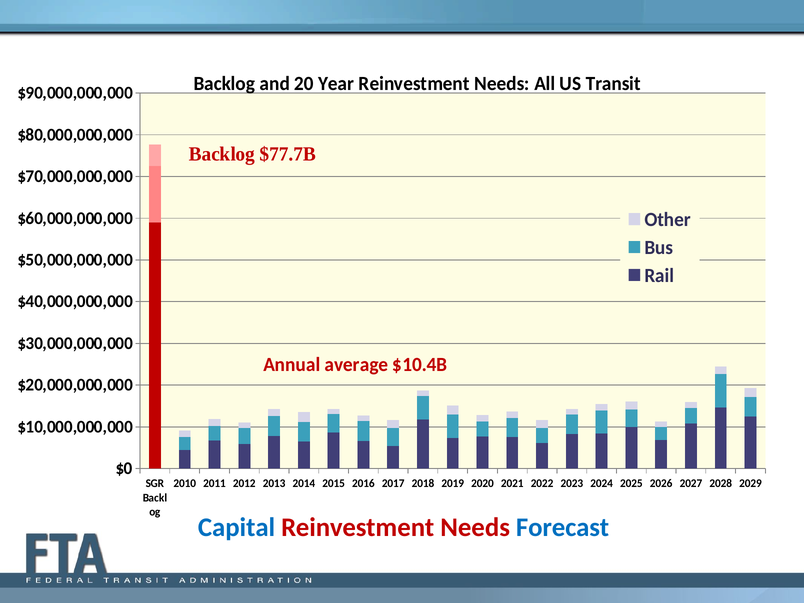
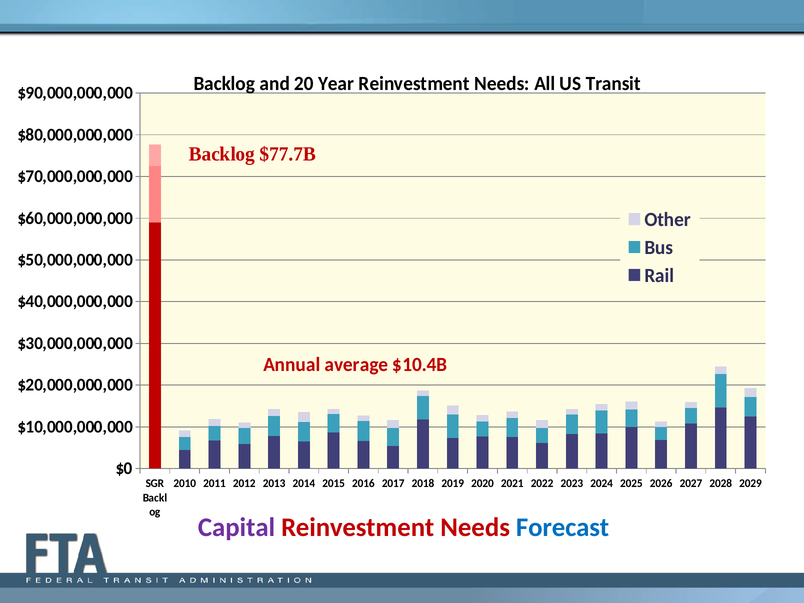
Capital colour: blue -> purple (237, 527)
